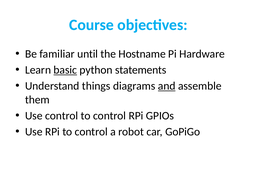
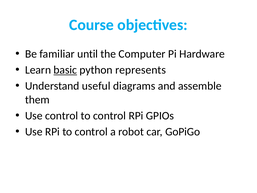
Hostname: Hostname -> Computer (142, 54)
statements: statements -> represents (141, 70)
things: things -> useful (96, 86)
and underline: present -> none (167, 86)
